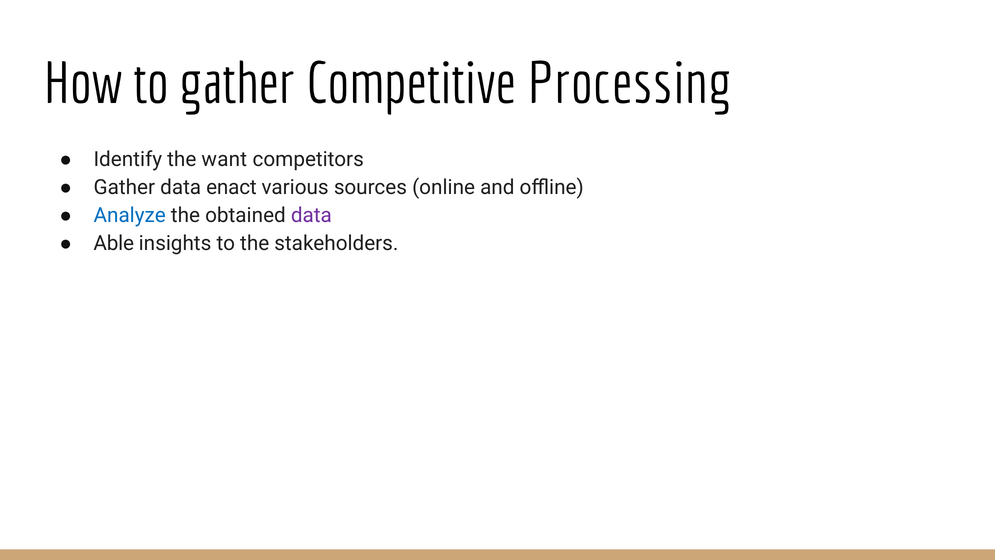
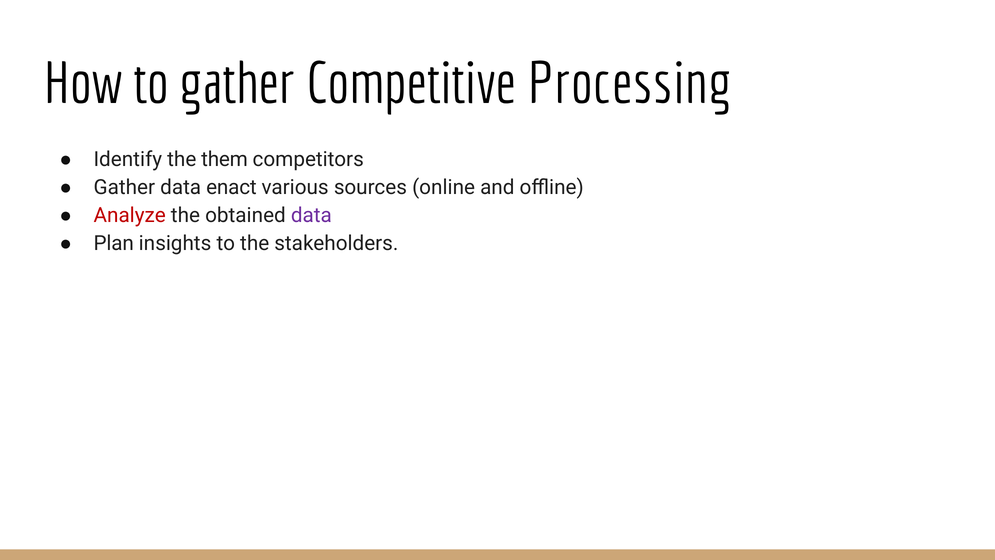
want: want -> them (225, 159)
Analyze colour: blue -> red (130, 215)
Able: Able -> Plan (114, 243)
